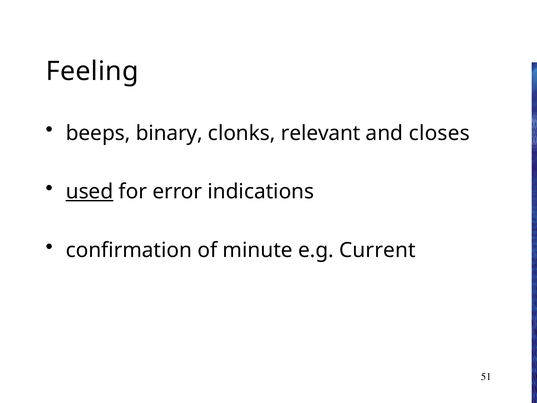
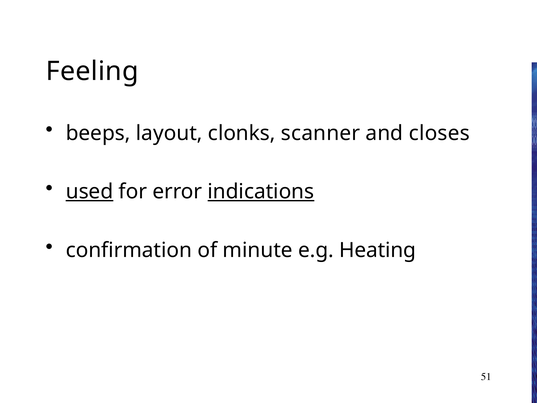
binary: binary -> layout (169, 133)
relevant: relevant -> scanner (321, 133)
indications underline: none -> present (261, 192)
Current: Current -> Heating (378, 250)
